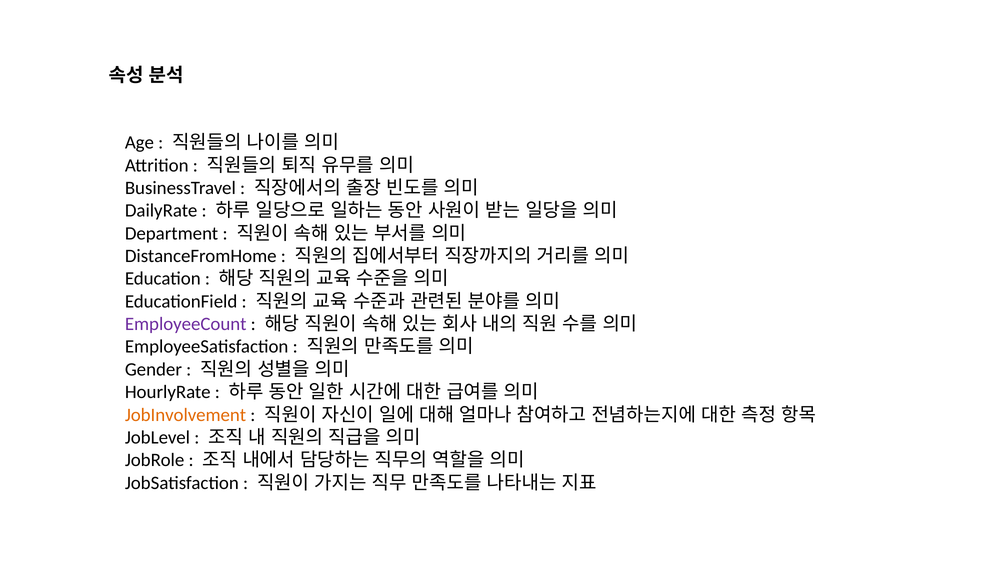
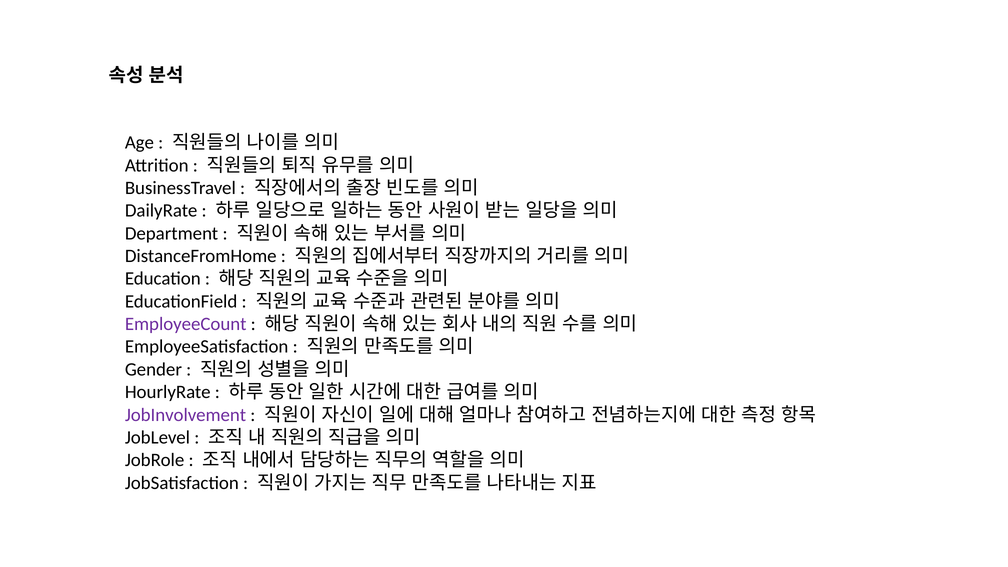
JobInvolvement colour: orange -> purple (185, 415)
